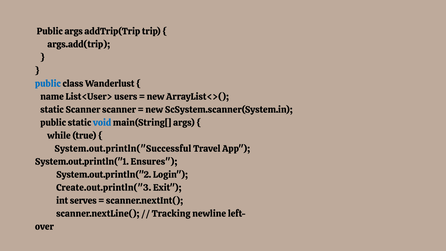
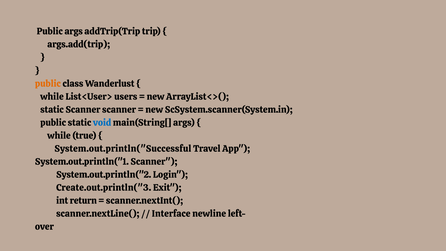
public colour: blue -> orange (48, 84)
name: name -> while (52, 97)
System.out.println("1 Ensures: Ensures -> Scanner (154, 162)
serves: serves -> return (83, 201)
Tracking: Tracking -> Interface (171, 214)
